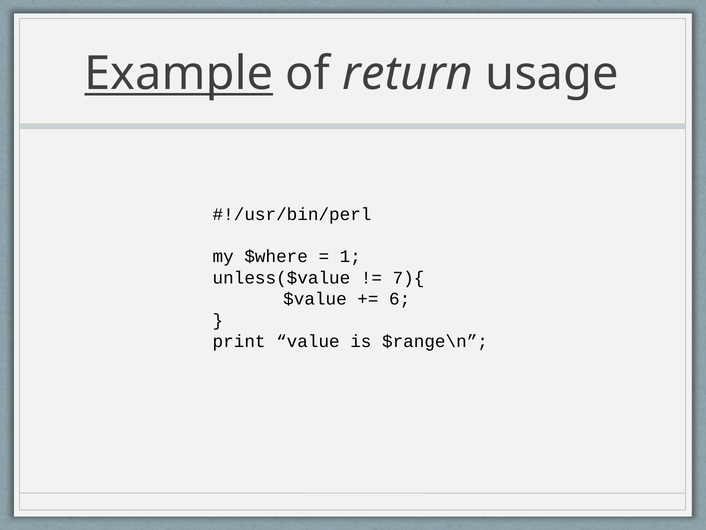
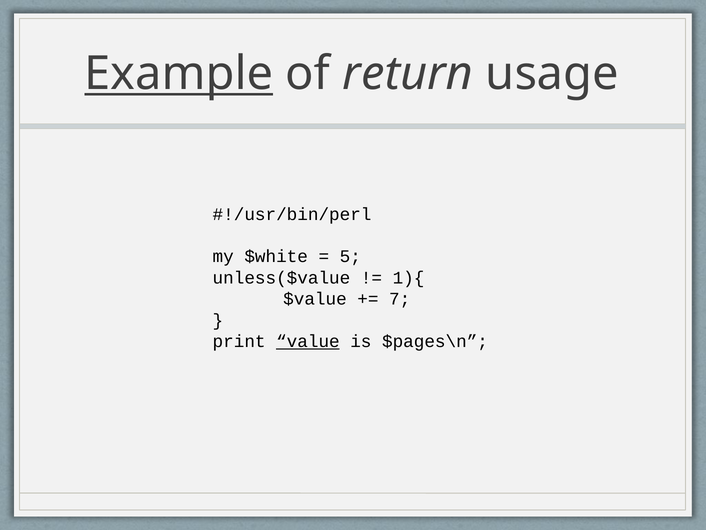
$where: $where -> $white (276, 256)
1: 1 -> 5 (350, 256)
7){: 7){ -> 1){ (409, 278)
6: 6 -> 7 (400, 299)
value underline: none -> present (308, 341)
$range\n: $range\n -> $pages\n (435, 341)
